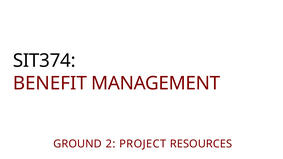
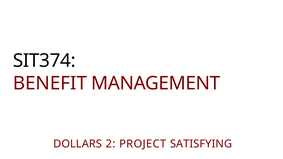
GROUND: GROUND -> DOLLARS (78, 144)
RESOURCES: RESOURCES -> SATISFYING (201, 144)
